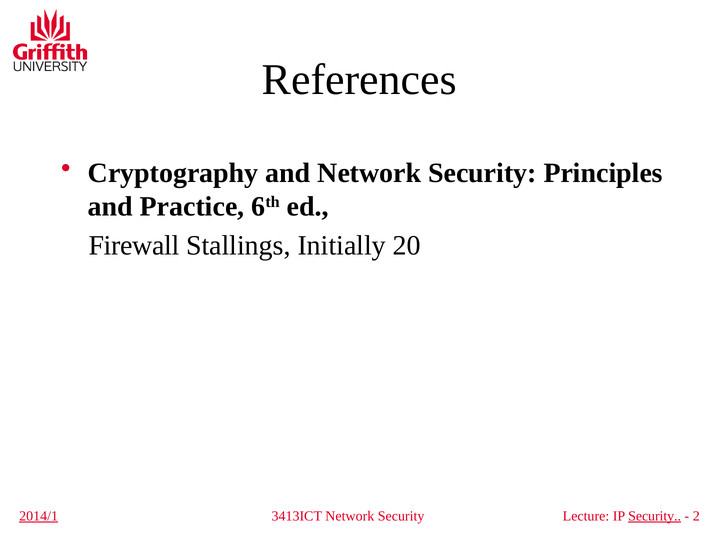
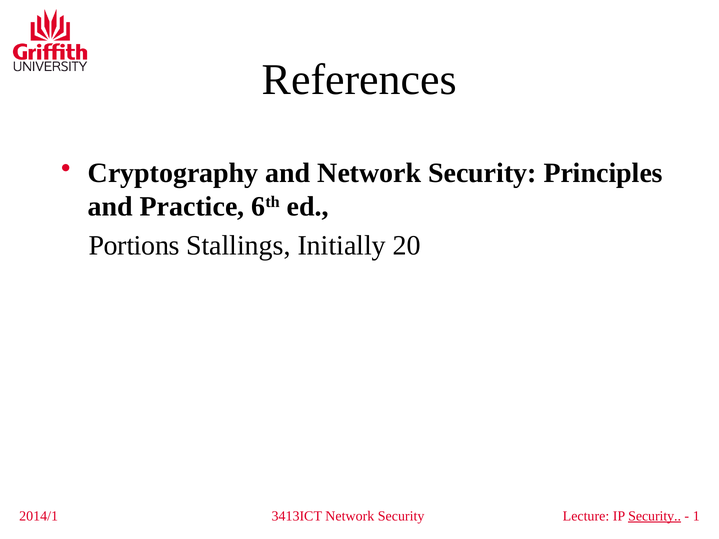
Firewall: Firewall -> Portions (134, 246)
2014/1 underline: present -> none (39, 516)
2: 2 -> 1 (696, 516)
